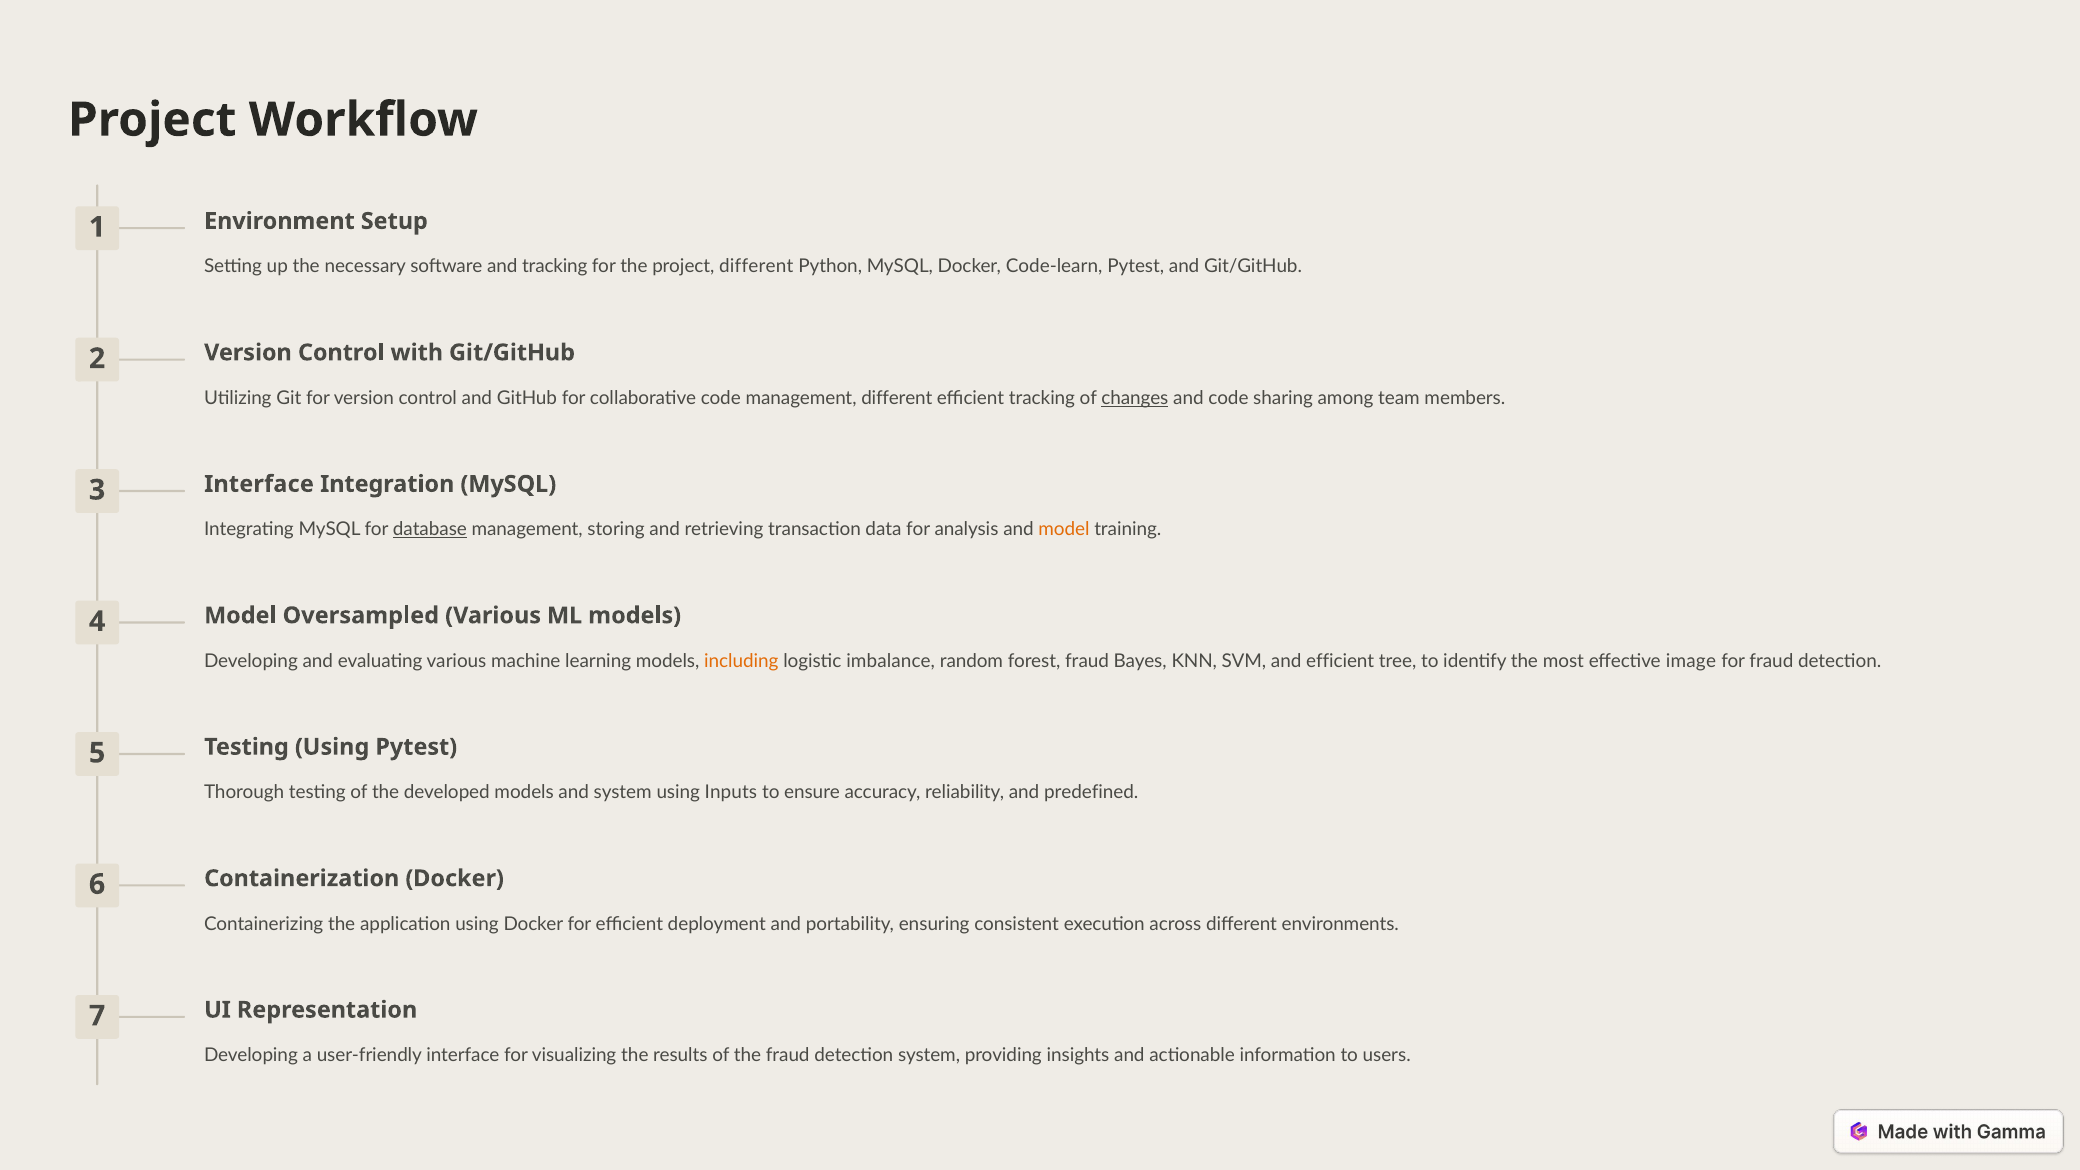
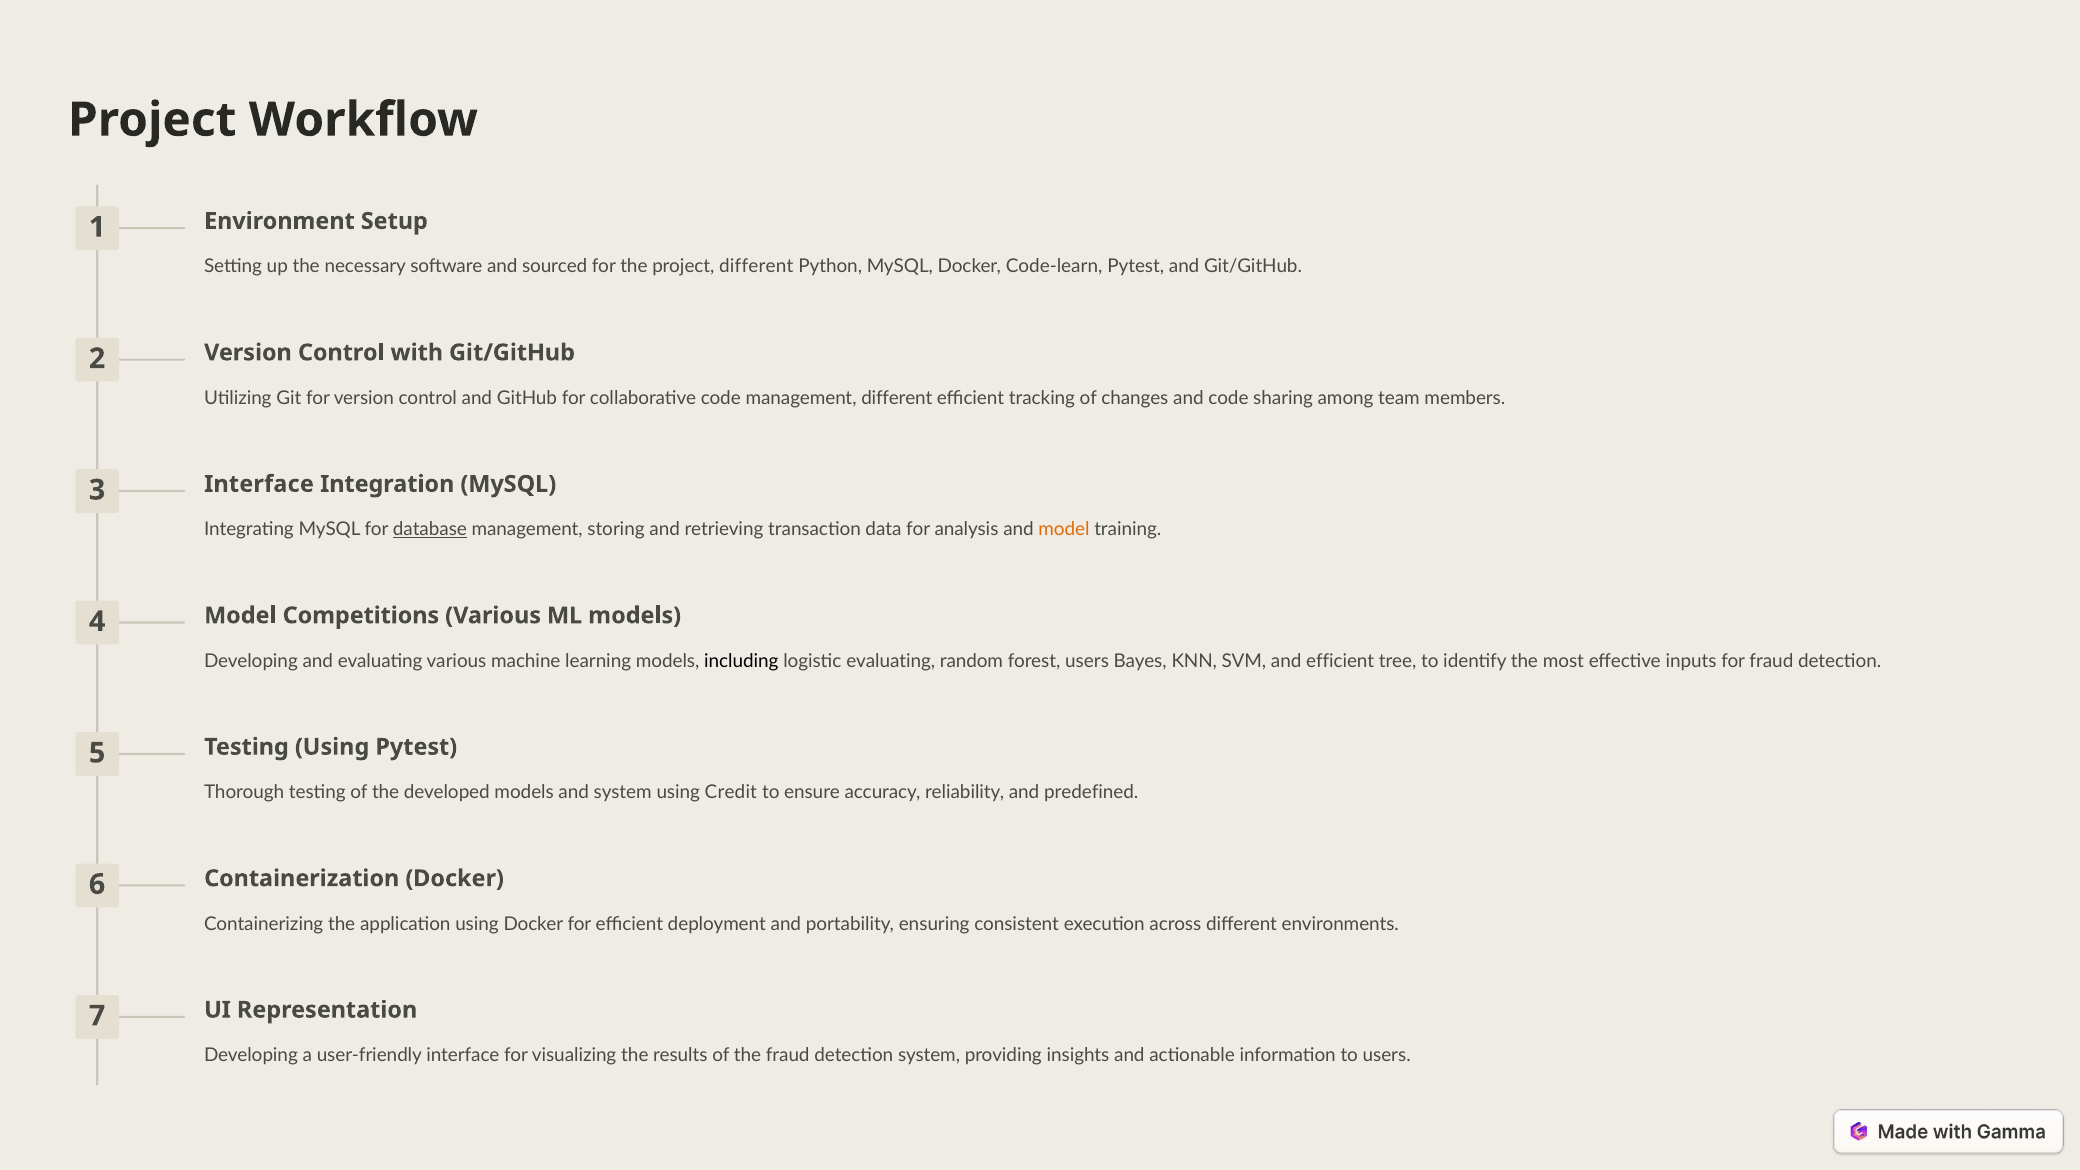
and tracking: tracking -> sourced (555, 267)
changes underline: present -> none (1135, 398)
Oversampled: Oversampled -> Competitions (361, 616)
including colour: orange -> black (741, 661)
logistic imbalance: imbalance -> evaluating (891, 661)
forest fraud: fraud -> users (1087, 661)
image: image -> inputs (1691, 661)
Inputs: Inputs -> Credit (731, 792)
